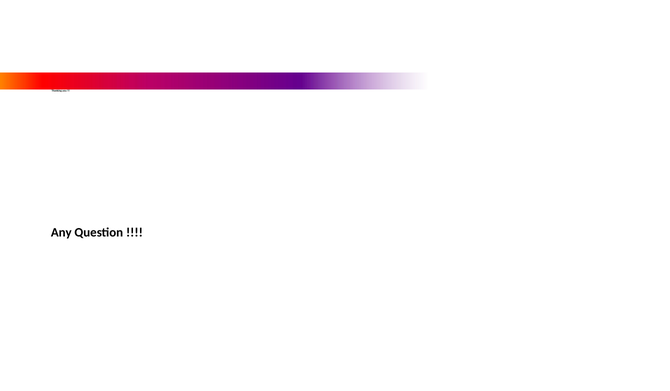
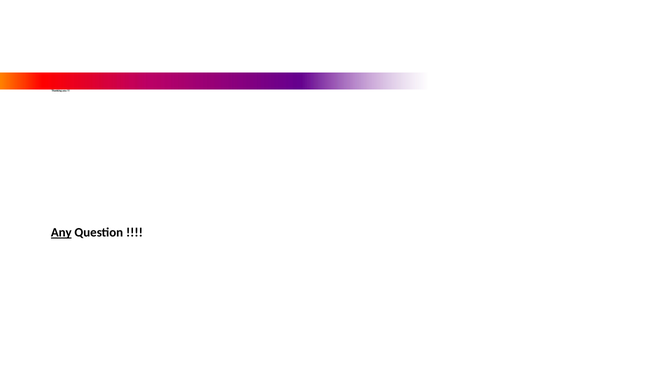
Any underline: none -> present (61, 232)
